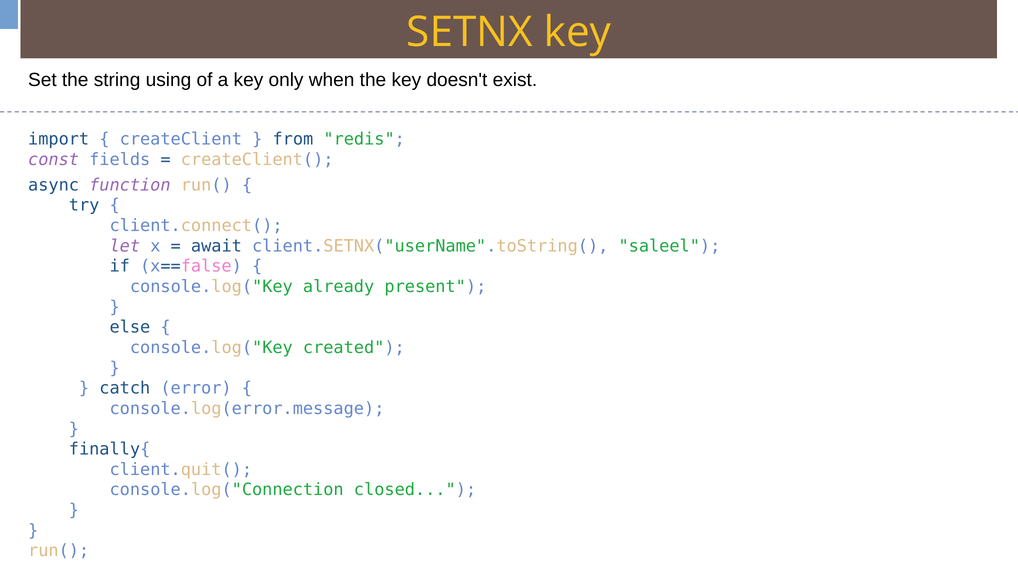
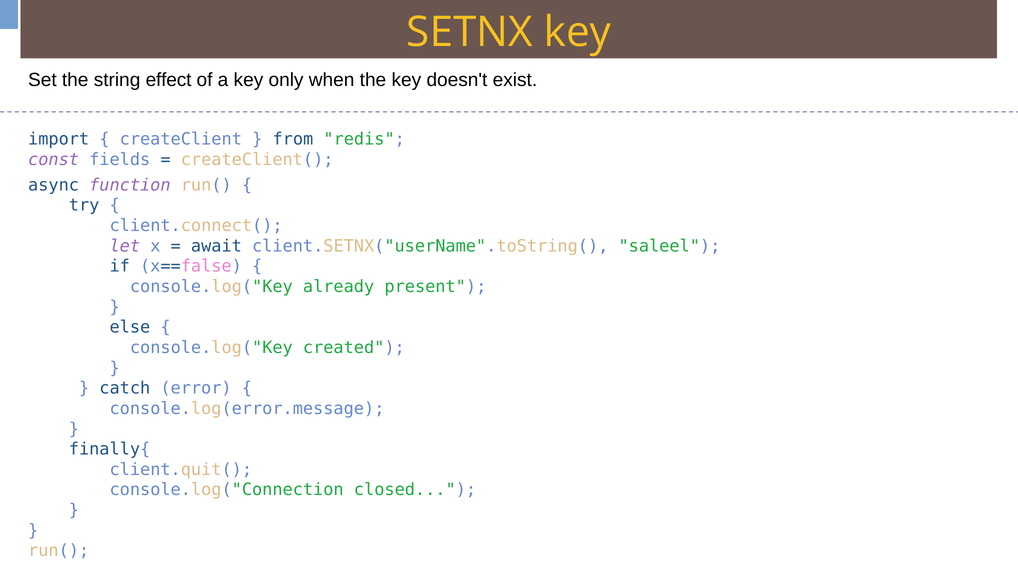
using: using -> effect (169, 80)
